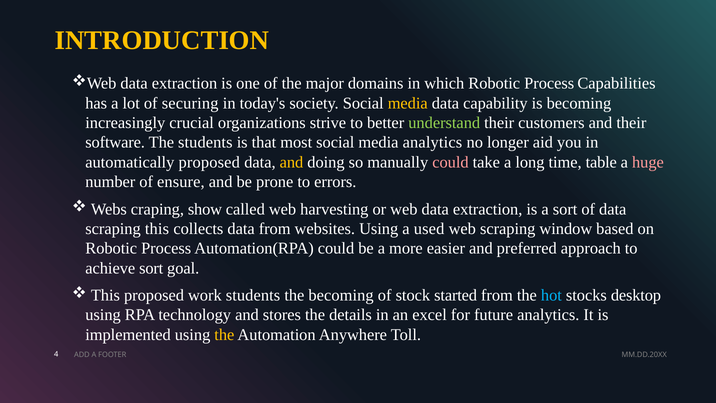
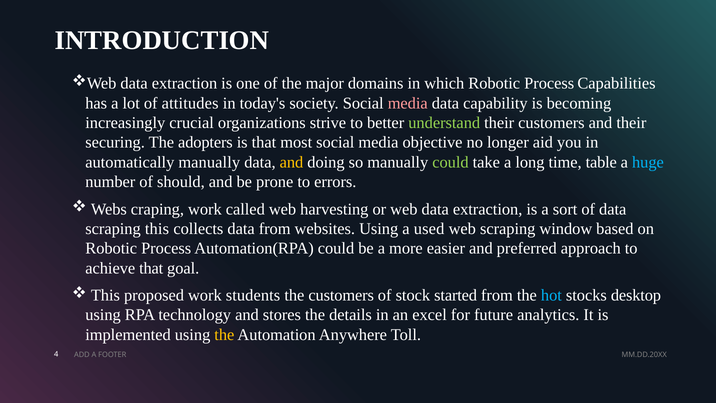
INTRODUCTION colour: yellow -> white (162, 40)
securing: securing -> attitudes (190, 103)
media colour: yellow -> pink (408, 103)
software: software -> securing (115, 142)
The students: students -> adopters (205, 142)
media analytics: analytics -> objective (433, 142)
automatically proposed: proposed -> manually (209, 162)
could colour: pink -> light green (450, 162)
huge colour: pink -> light blue (648, 162)
ensure: ensure -> should (181, 182)
craping show: show -> work (205, 209)
achieve sort: sort -> that (151, 268)
the becoming: becoming -> customers (341, 295)
